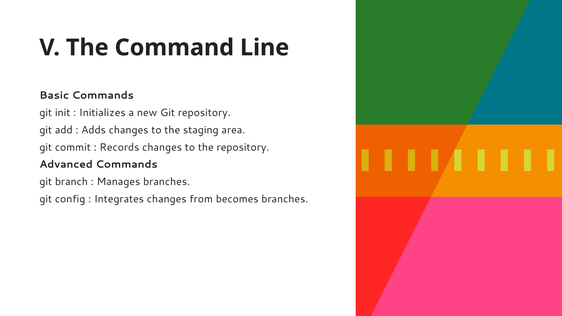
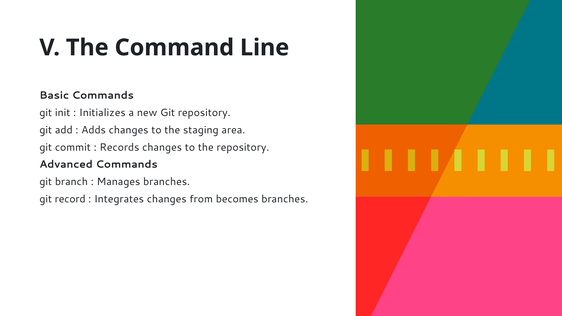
config: config -> record (70, 199)
